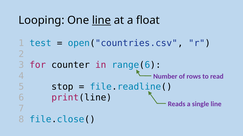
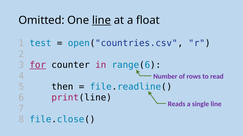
Looping: Looping -> Omitted (41, 20)
for underline: none -> present (38, 65)
stop: stop -> then (62, 87)
